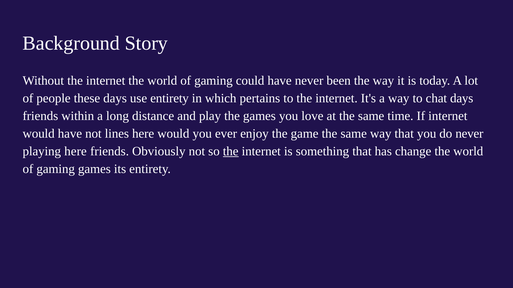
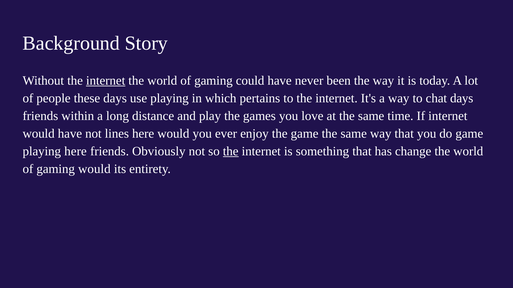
internet underline: none -> present (106, 81)
use entirety: entirety -> playing (170, 98)
do never: never -> game (469, 134)
gaming games: games -> would (94, 169)
